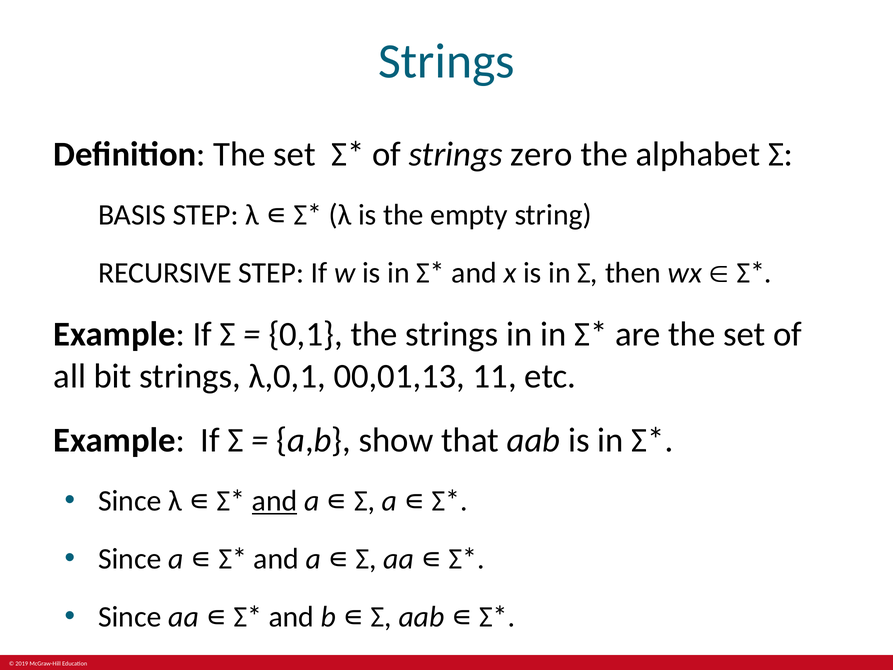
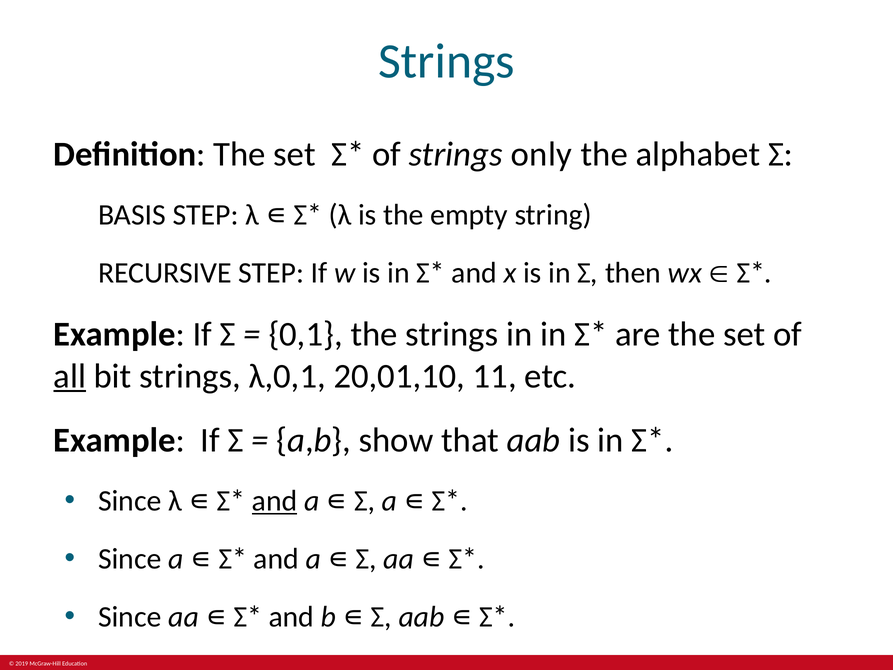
zero: zero -> only (541, 154)
all underline: none -> present (70, 376)
00,01,13: 00,01,13 -> 20,01,10 (399, 376)
